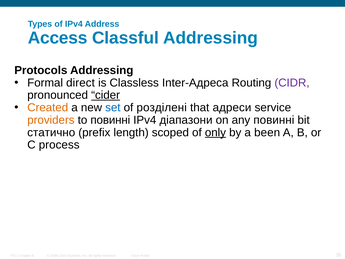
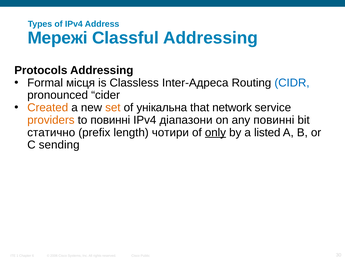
Access: Access -> Мережі (58, 38)
direct: direct -> місця (81, 83)
CIDR colour: purple -> blue (292, 83)
cider underline: present -> none (106, 95)
set colour: blue -> orange (113, 108)
розділені: розділені -> унікальна (162, 108)
адреси: адреси -> network (232, 108)
scoped: scoped -> чотири (170, 132)
been: been -> listed (267, 132)
process: process -> sending (59, 145)
